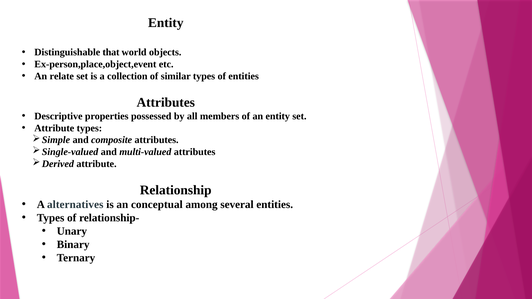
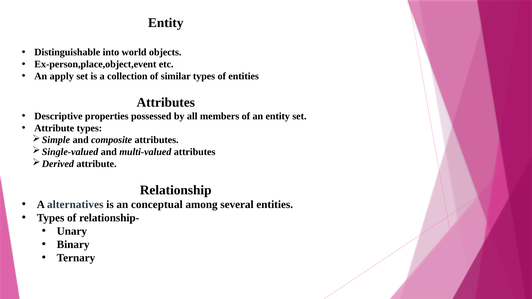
that: that -> into (111, 52)
relate: relate -> apply (62, 76)
